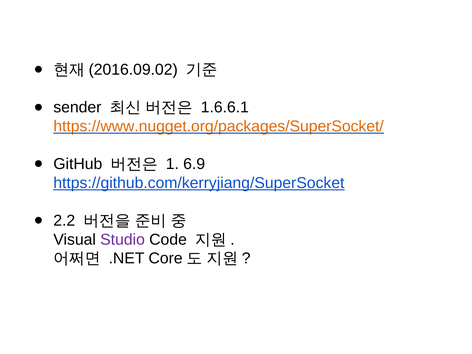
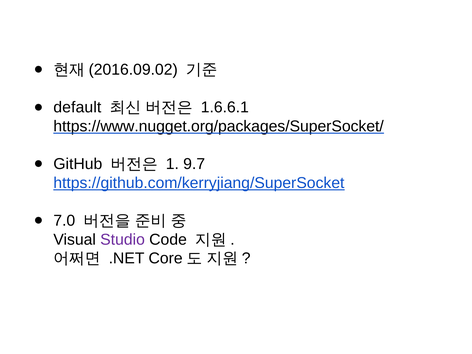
sender: sender -> default (77, 107)
https://www.nugget.org/packages/SuperSocket/ colour: orange -> black (219, 126)
6.9: 6.9 -> 9.7 (194, 164)
2.2: 2.2 -> 7.0 (64, 221)
